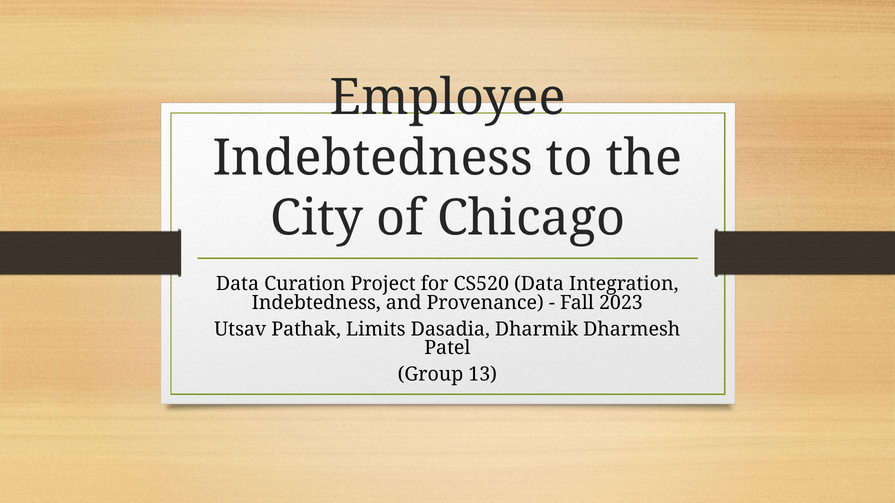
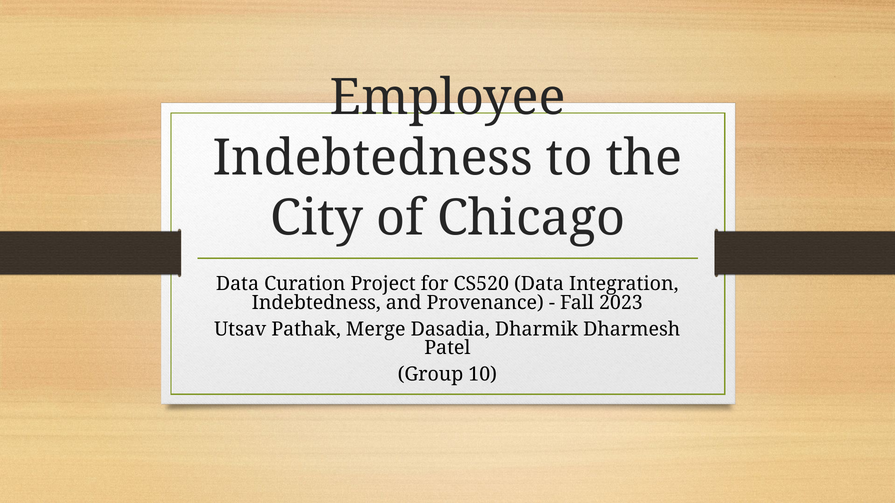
Limits: Limits -> Merge (376, 329)
13: 13 -> 10 (483, 375)
